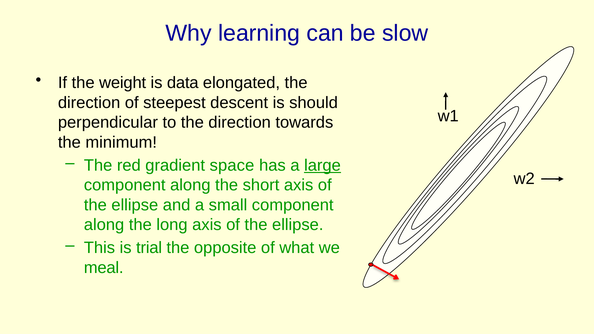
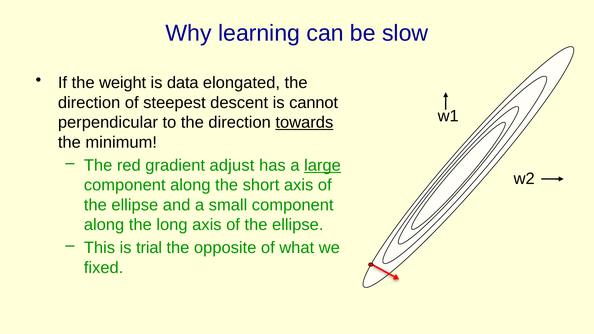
should: should -> cannot (314, 103)
towards underline: none -> present (304, 122)
space: space -> adjust (232, 165)
meal: meal -> fixed (104, 268)
